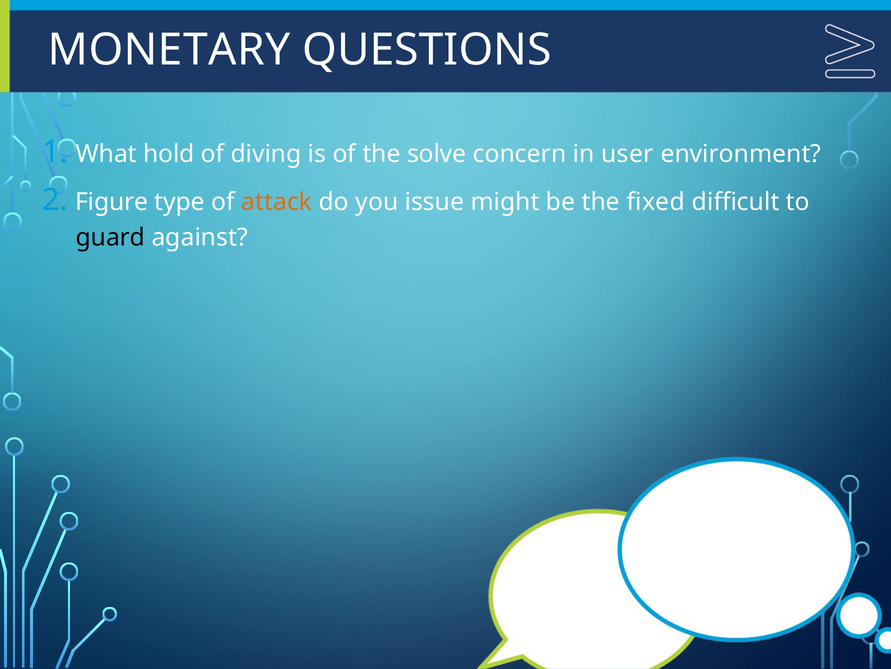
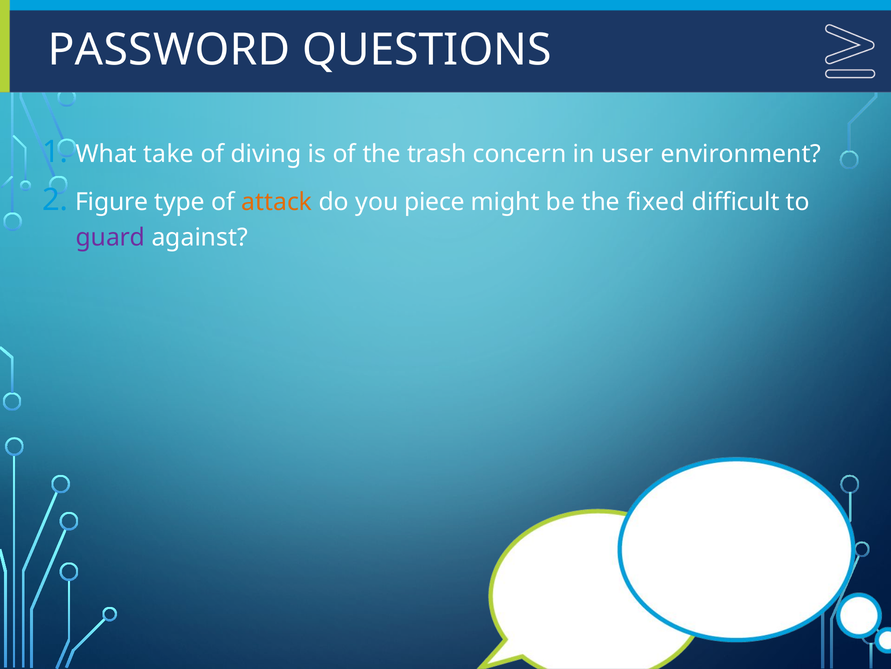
MONETARY: MONETARY -> PASSWORD (169, 50)
hold: hold -> take (169, 154)
solve: solve -> trash (437, 154)
issue: issue -> piece (434, 202)
guard colour: black -> purple (110, 238)
